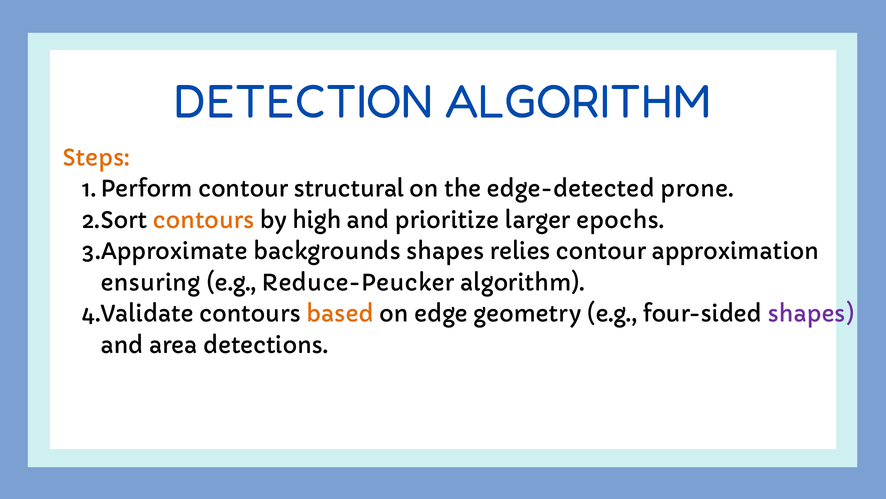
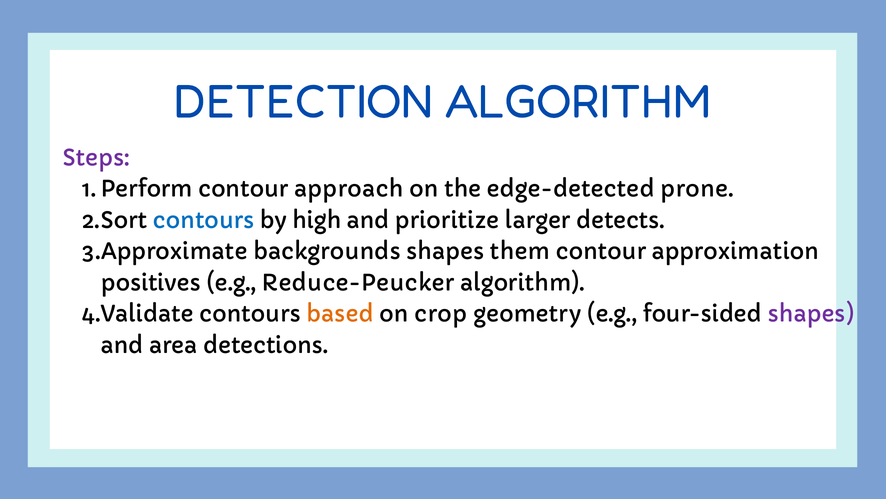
Steps colour: orange -> purple (96, 158)
structural: structural -> approach (349, 189)
contours colour: orange -> blue (204, 220)
epochs: epochs -> detects (620, 220)
relies: relies -> them (520, 252)
ensuring: ensuring -> positives (151, 283)
edge: edge -> crop (441, 314)
